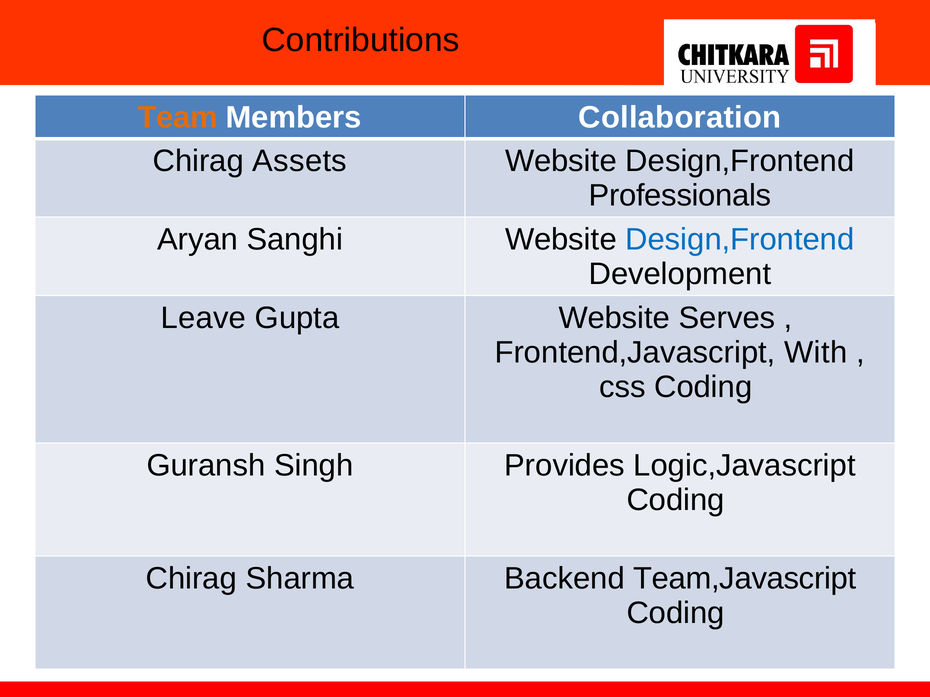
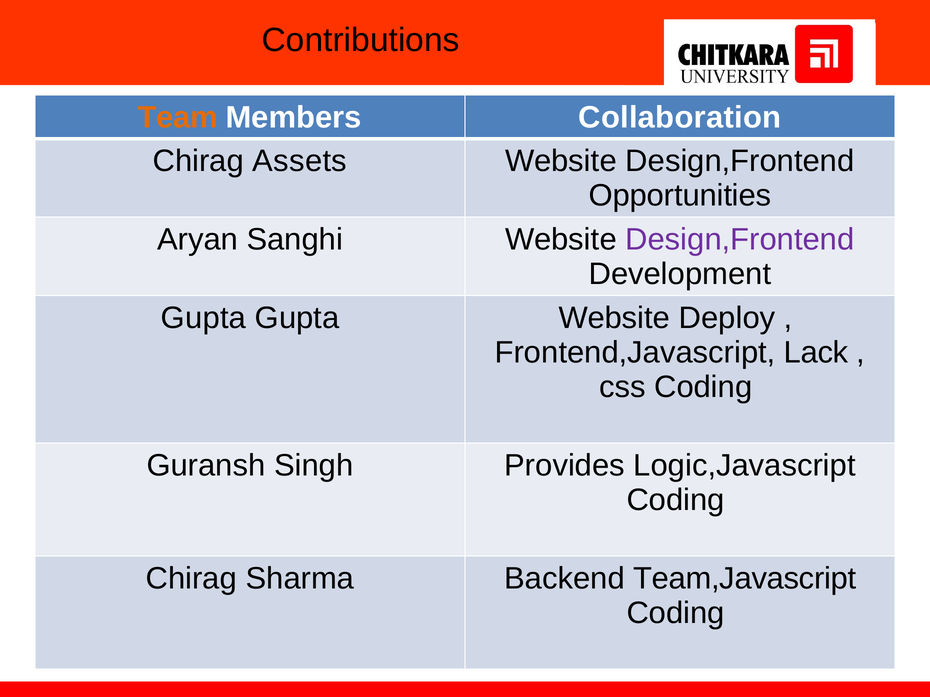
Professionals: Professionals -> Opportunities (680, 196)
Design,Frontend colour: blue -> purple (740, 240)
Leave: Leave -> Gupta (203, 318)
Serves: Serves -> Deploy (727, 318)
With: With -> Lack (816, 353)
